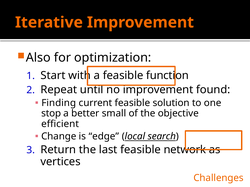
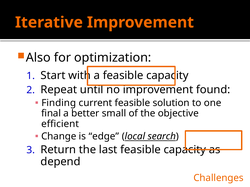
a feasible function: function -> capacity (167, 76)
stop: stop -> final (51, 114)
last feasible network: network -> capacity (185, 150)
vertices: vertices -> depend (61, 162)
